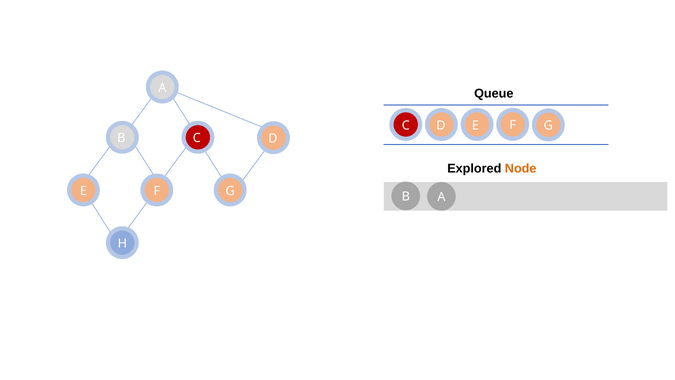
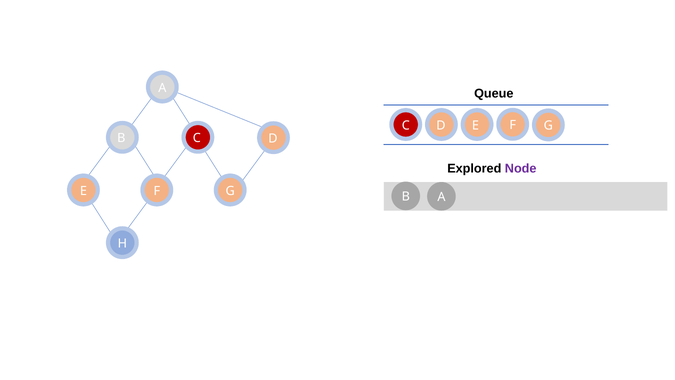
Node colour: orange -> purple (521, 168)
